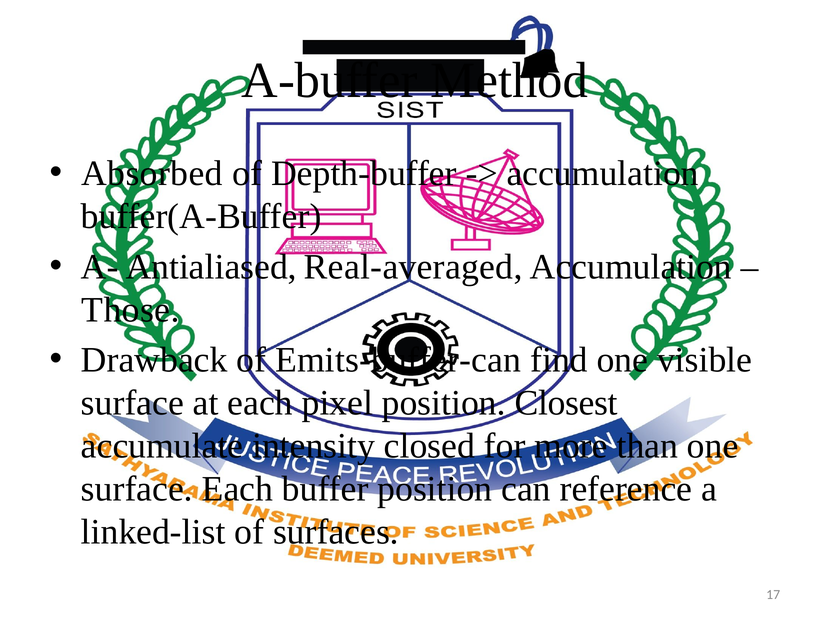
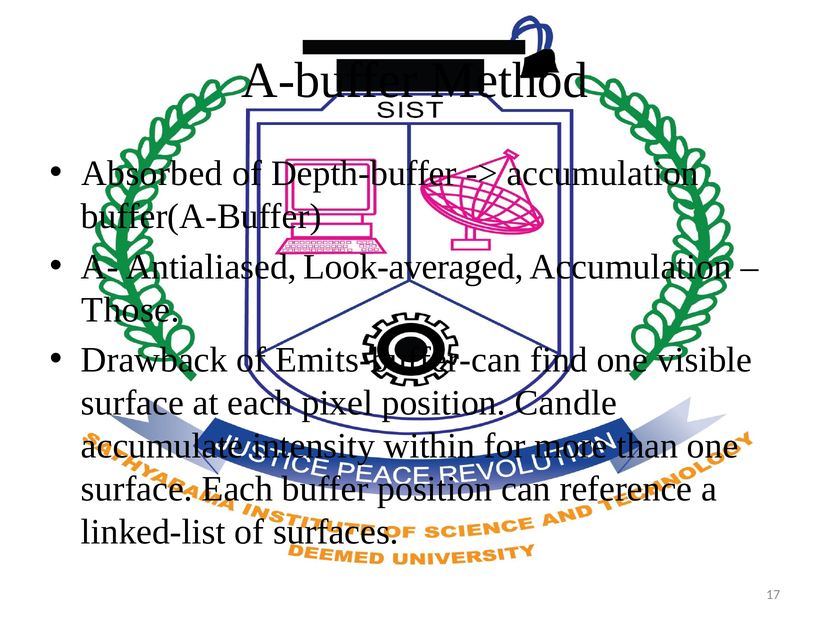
Real-averaged: Real-averaged -> Look-averaged (414, 267)
Closest: Closest -> Candle (566, 403)
closed: closed -> within (429, 446)
